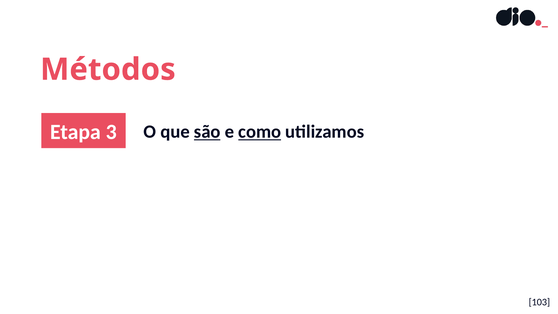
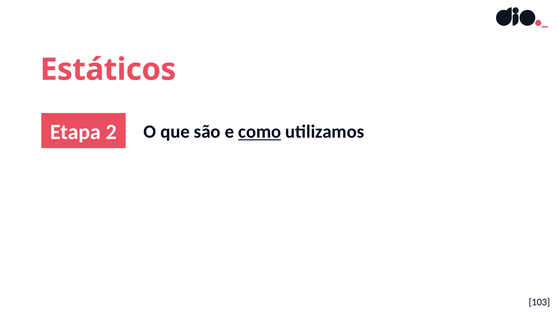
Métodos: Métodos -> Estáticos (108, 70)
3: 3 -> 2 (111, 132)
são underline: present -> none (207, 132)
